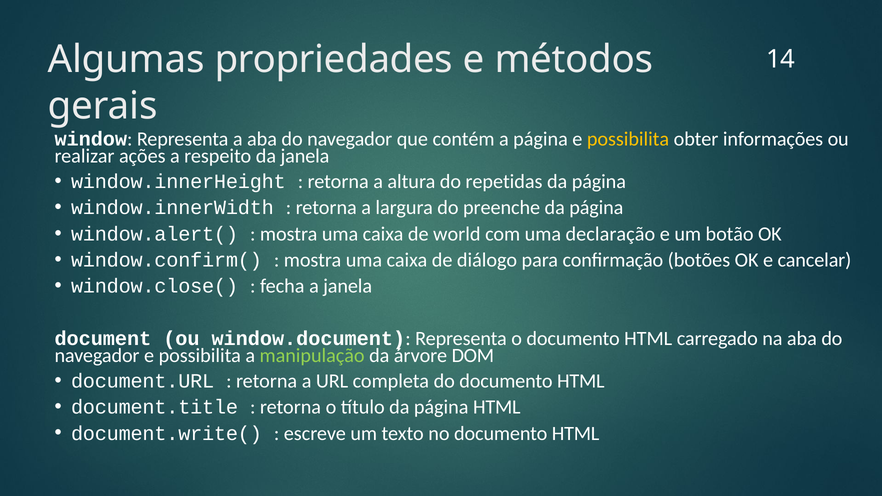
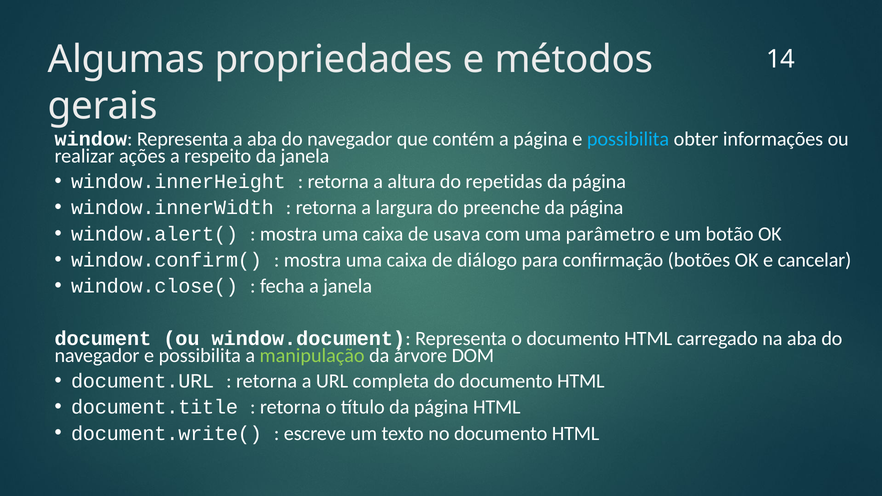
possibilita colour: yellow -> light blue (628, 139)
world: world -> usava (457, 234)
declaração: declaração -> parâmetro (610, 234)
